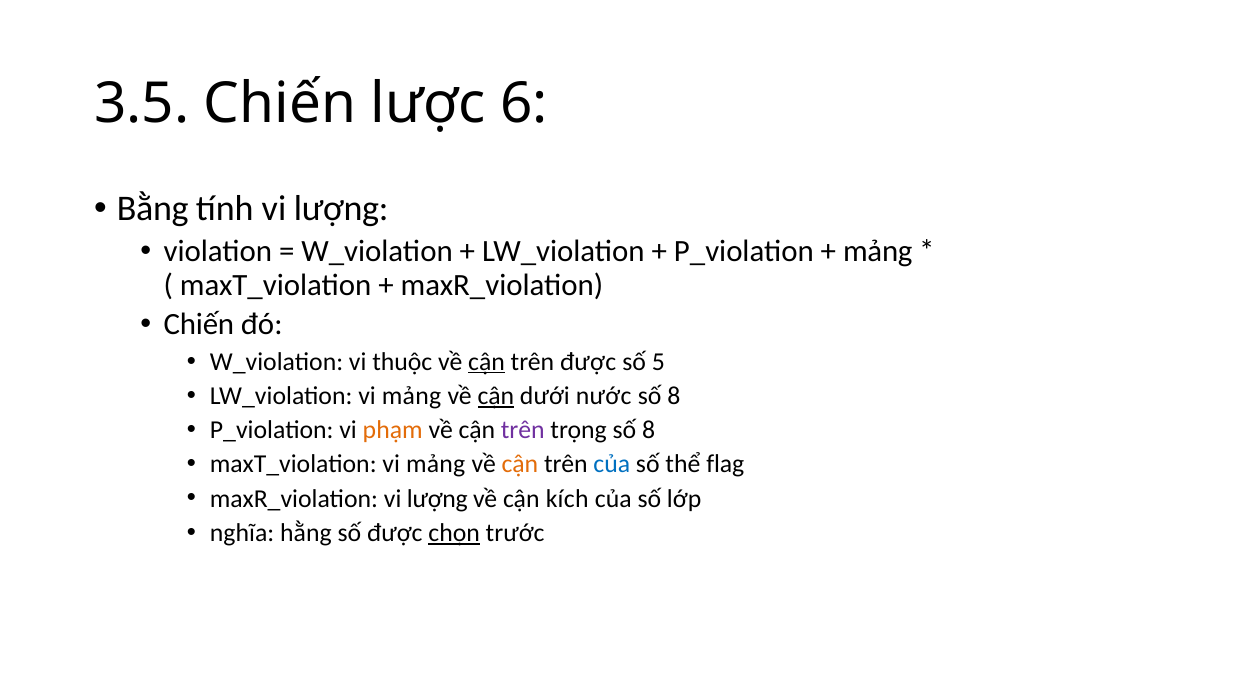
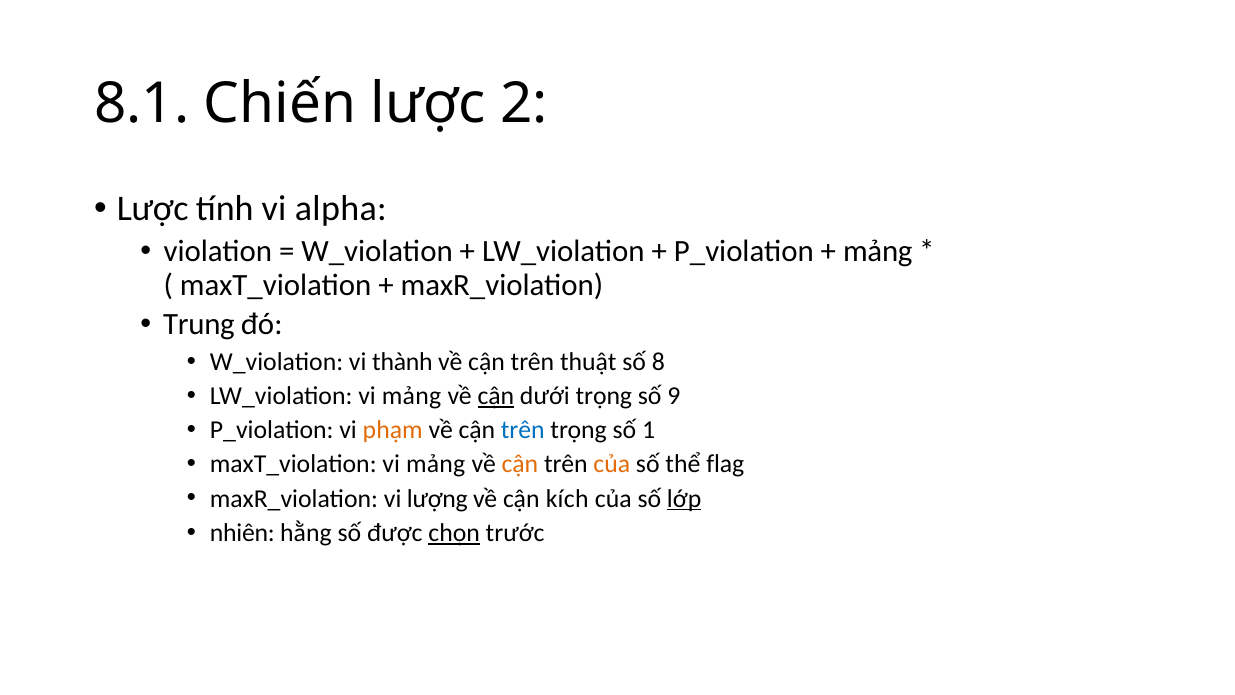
3.5: 3.5 -> 8.1 (142, 104)
6: 6 -> 2 (524, 104)
Bằng: Bằng -> Lược (153, 209)
tính vi lượng: lượng -> alpha (341, 209)
Chiến: Chiến -> Trung (199, 324)
thuộc: thuộc -> thành (402, 361)
cận underline: present -> none (487, 361)
trên được: được -> thuật (588, 361)
5: 5 -> 8 (658, 361)
dưới nước: nước -> trọng (604, 396)
8: 8 -> 9 (674, 396)
trên colour: purple -> blue (523, 430)
trọng số 8: 8 -> 1 (649, 430)
của colour: blue -> orange (612, 464)
lớp underline: none -> present (684, 498)
nghĩa: nghĩa -> nhiên (242, 532)
